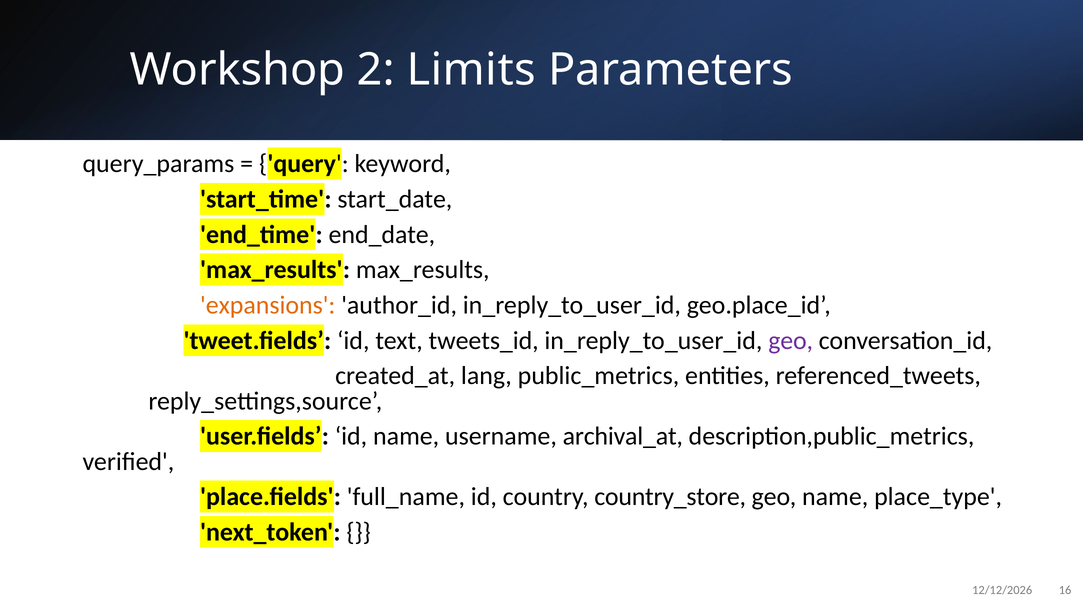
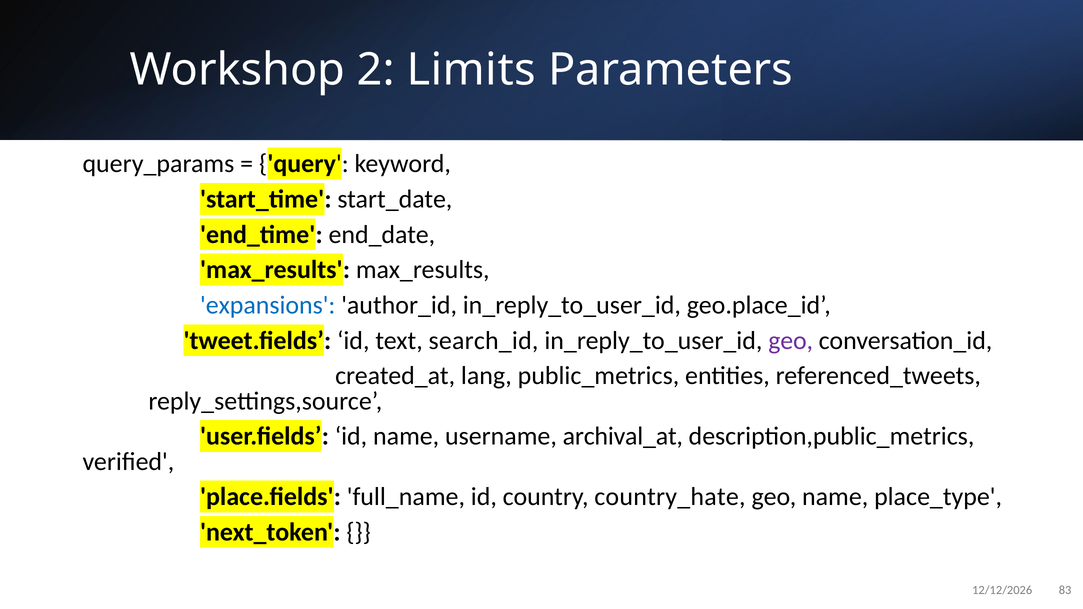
expansions colour: orange -> blue (268, 305)
tweets_id: tweets_id -> search_id (484, 341)
country_store: country_store -> country_hate (670, 497)
16: 16 -> 83 (1065, 590)
